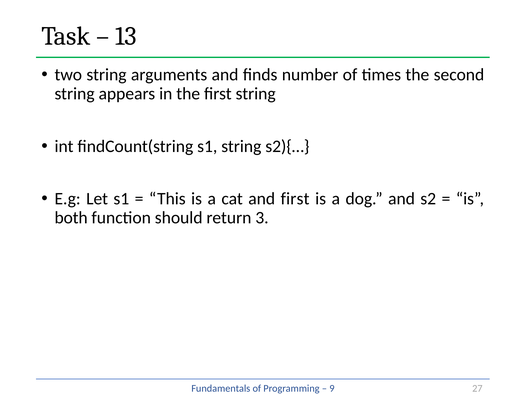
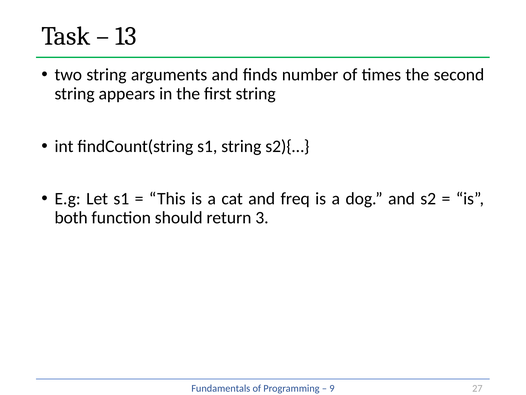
and first: first -> freq (295, 199)
